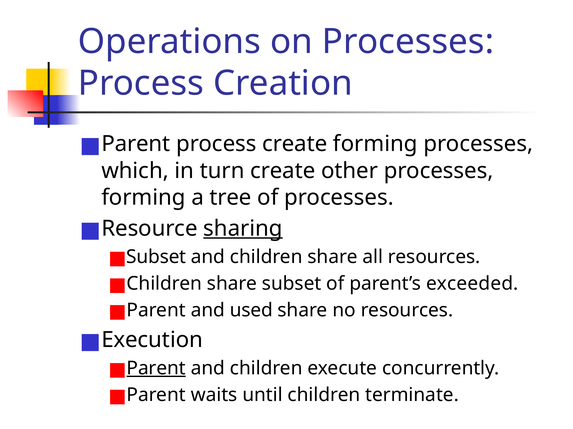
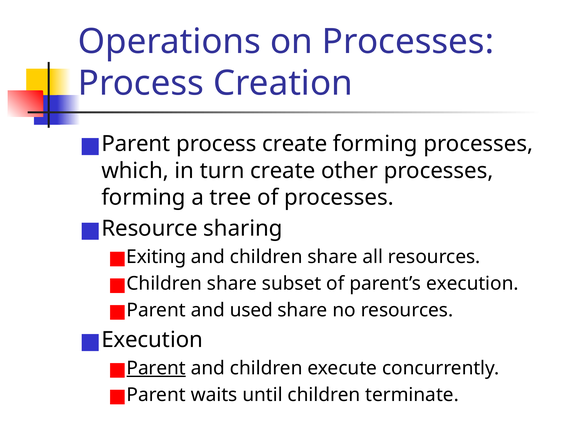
sharing underline: present -> none (243, 229)
Subset: Subset -> Exiting (156, 257)
parent’s exceeded: exceeded -> execution (472, 284)
